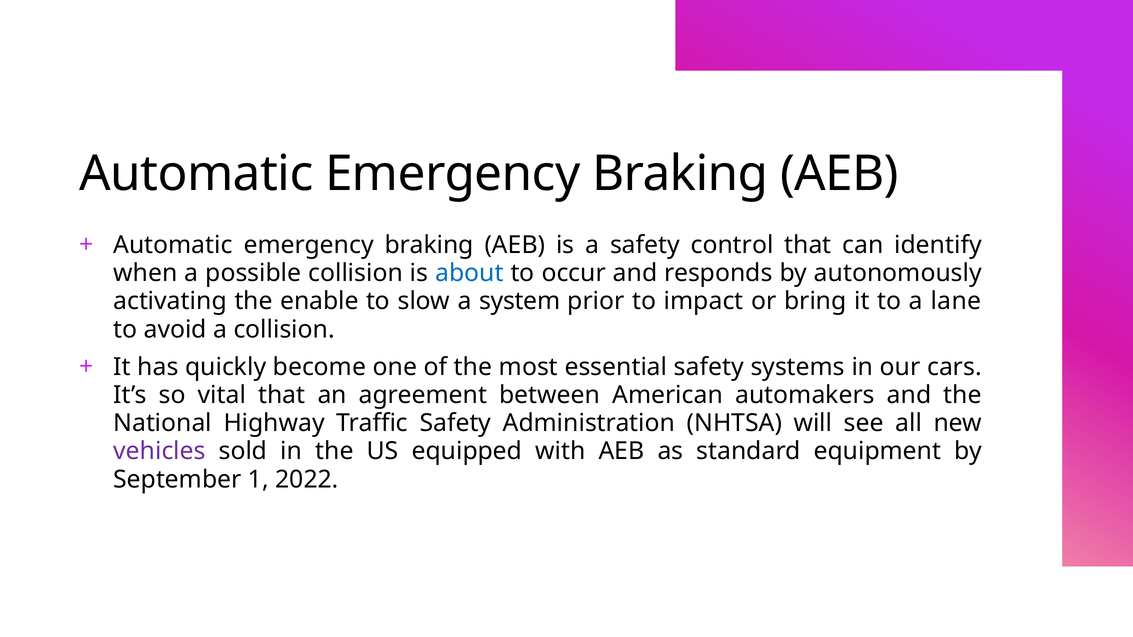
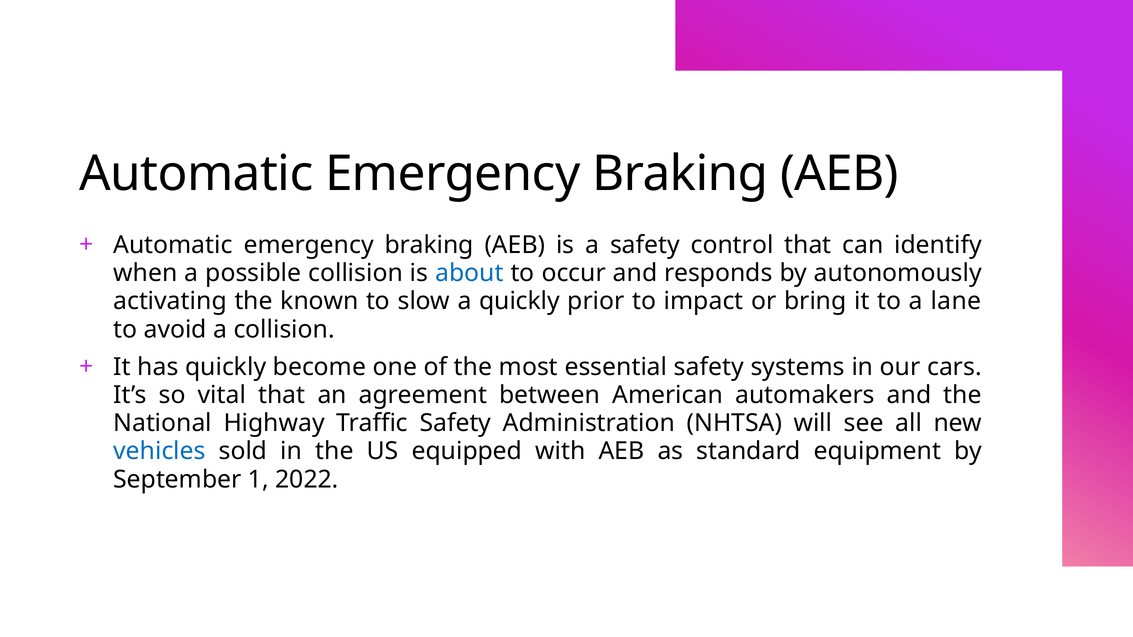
enable: enable -> known (319, 301)
a system: system -> quickly (520, 301)
vehicles colour: purple -> blue (159, 452)
